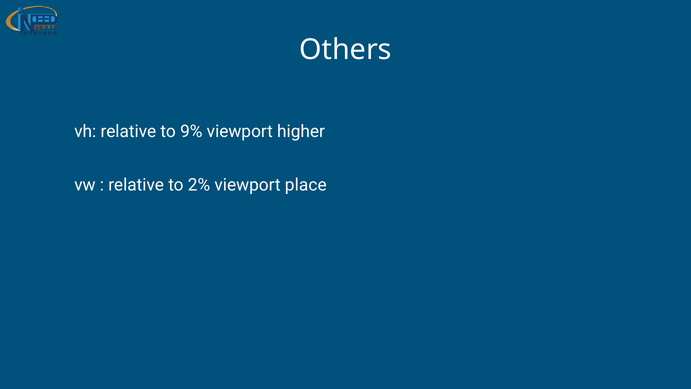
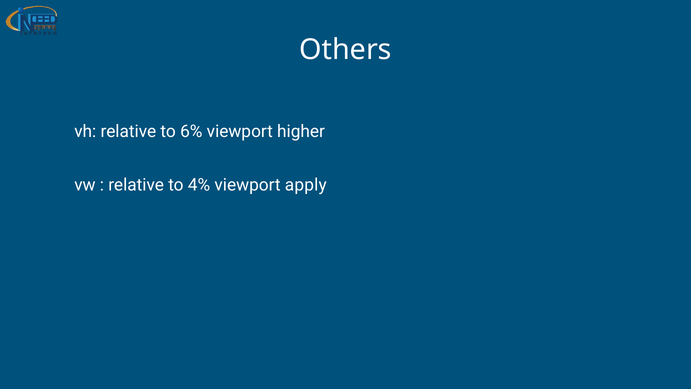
9%: 9% -> 6% (191, 132)
2%: 2% -> 4% (199, 185)
place: place -> apply (306, 185)
